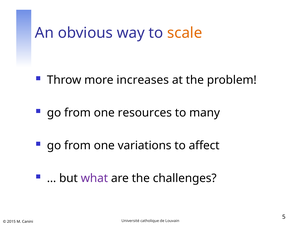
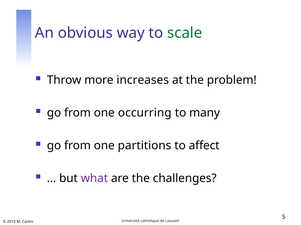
scale colour: orange -> green (185, 33)
resources: resources -> occurring (145, 113)
variations: variations -> partitions (145, 146)
